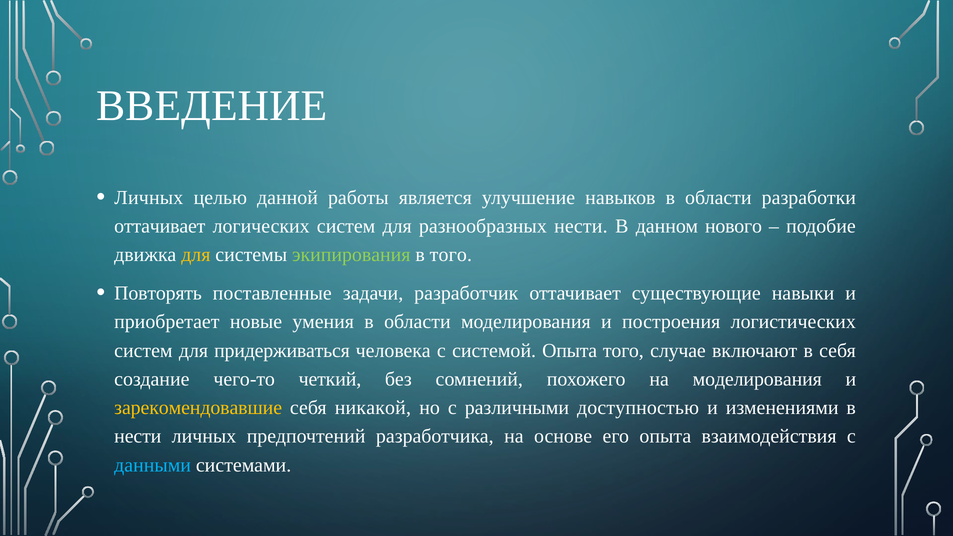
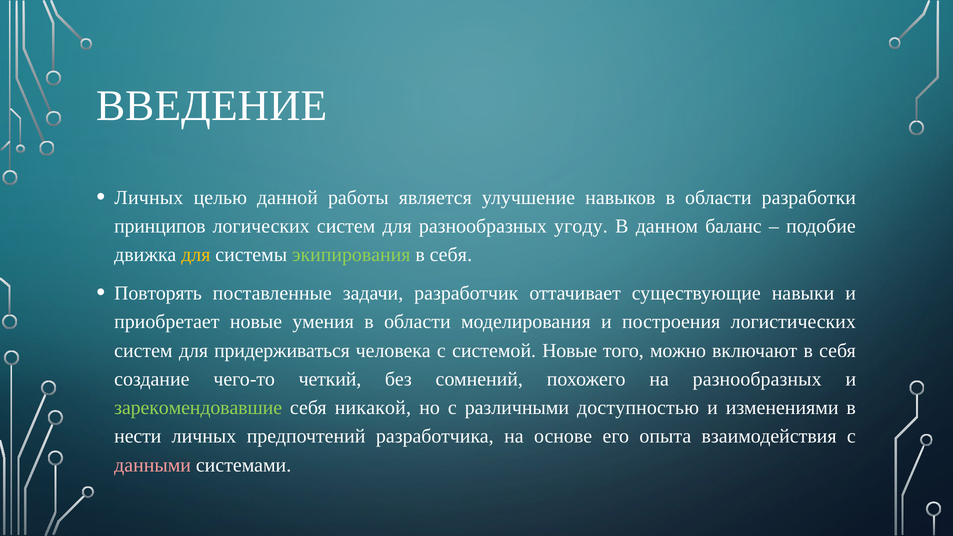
оттачивает: оттачивает -> принципов (160, 226)
разнообразных нести: нести -> угоду (581, 226)
нового: нового -> баланс (733, 226)
того: того -> себя (451, 255)
системой Опыта: Опыта -> Новые (570, 351)
случае: случае -> можно (678, 351)
на моделирования: моделирования -> разнообразных (757, 379)
зарекомендовавшие colour: yellow -> light green (198, 408)
данными colour: light blue -> pink (153, 465)
